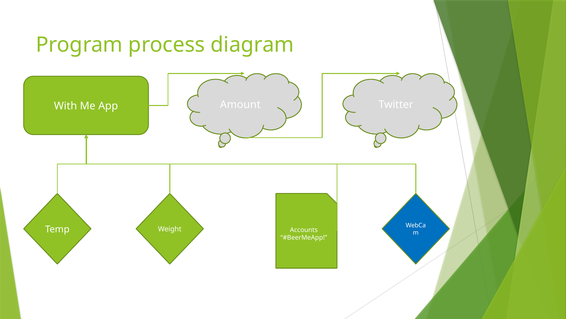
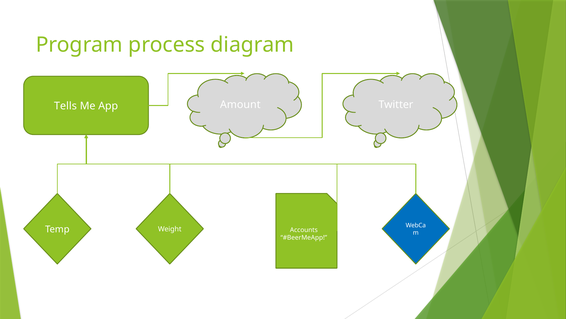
With: With -> Tells (65, 106)
